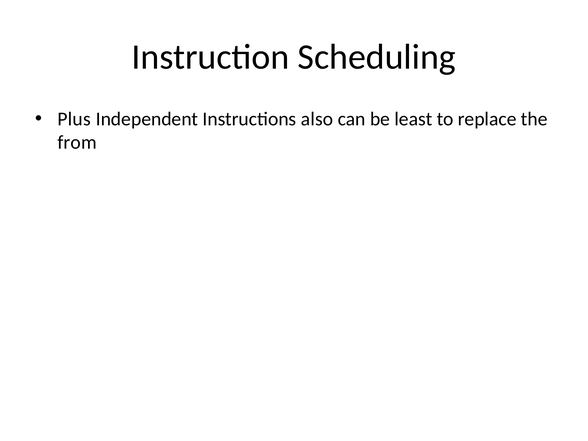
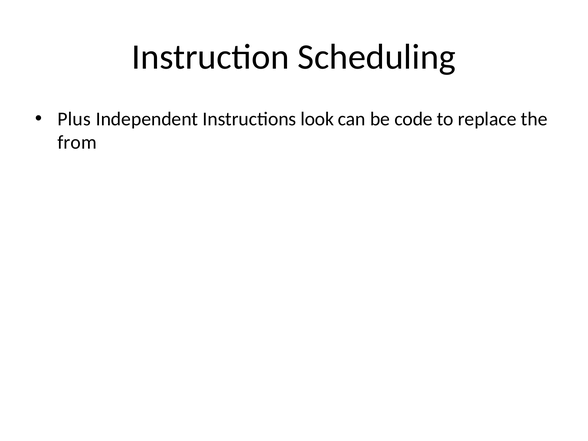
also: also -> look (317, 119)
least: least -> code (414, 119)
